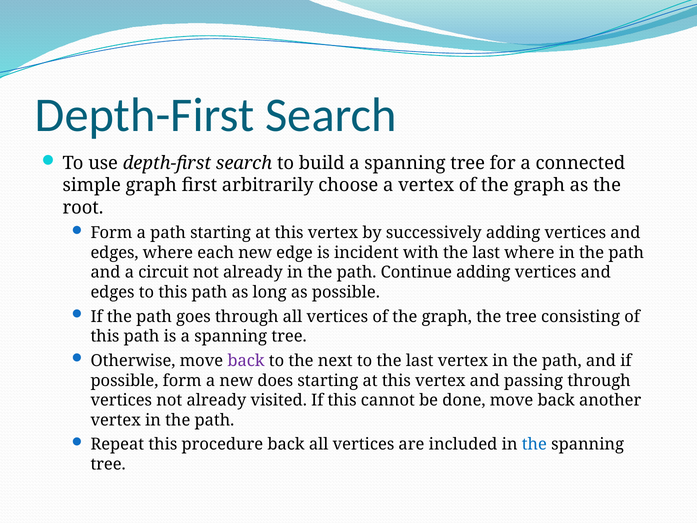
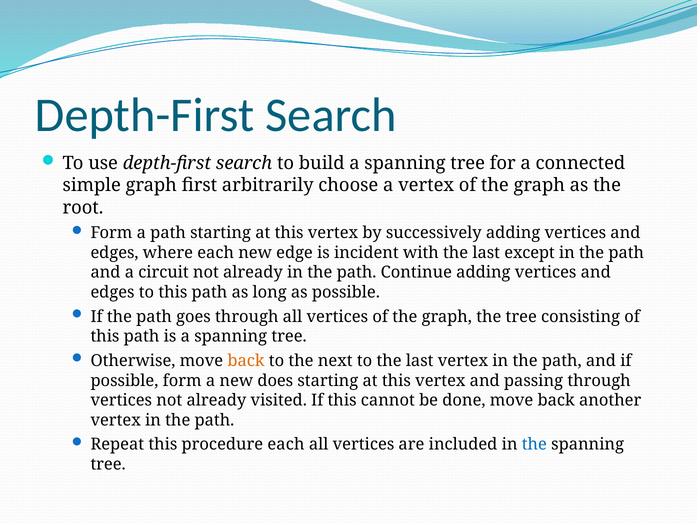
last where: where -> except (530, 253)
back colour: purple -> orange (246, 361)
procedure back: back -> each (286, 444)
